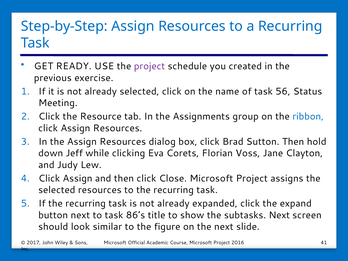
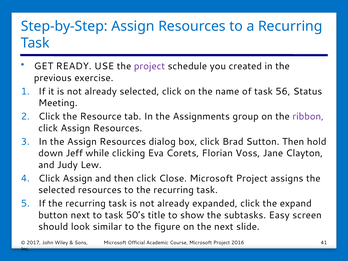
ribbon colour: blue -> purple (308, 116)
86’s: 86’s -> 50’s (136, 215)
subtasks Next: Next -> Easy (279, 215)
